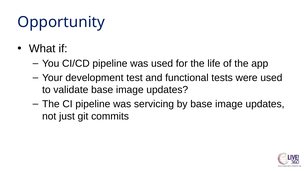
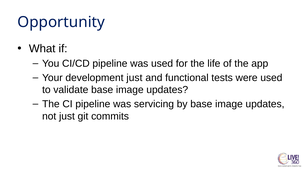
development test: test -> just (134, 78)
